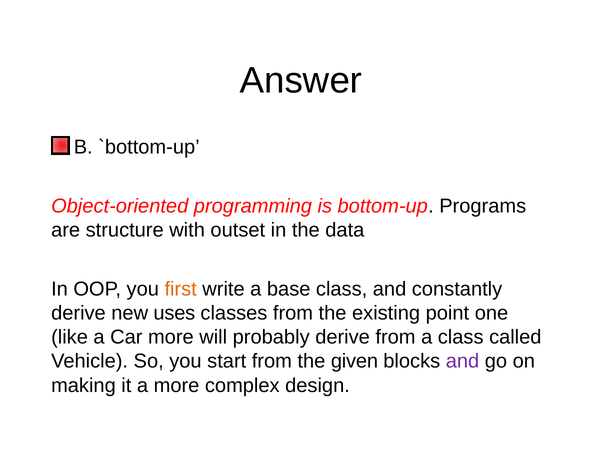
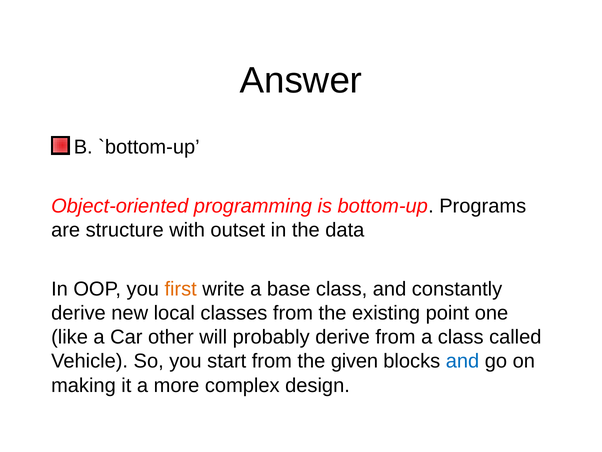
uses: uses -> local (174, 313)
Car more: more -> other (171, 337)
and colour: purple -> blue (463, 361)
